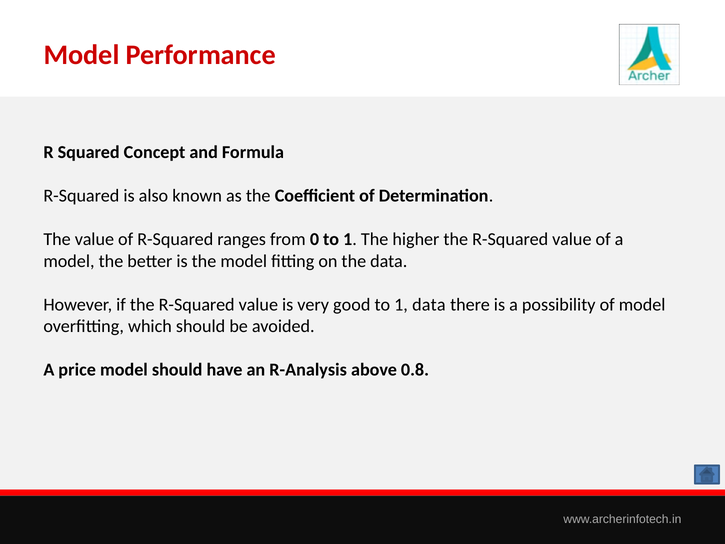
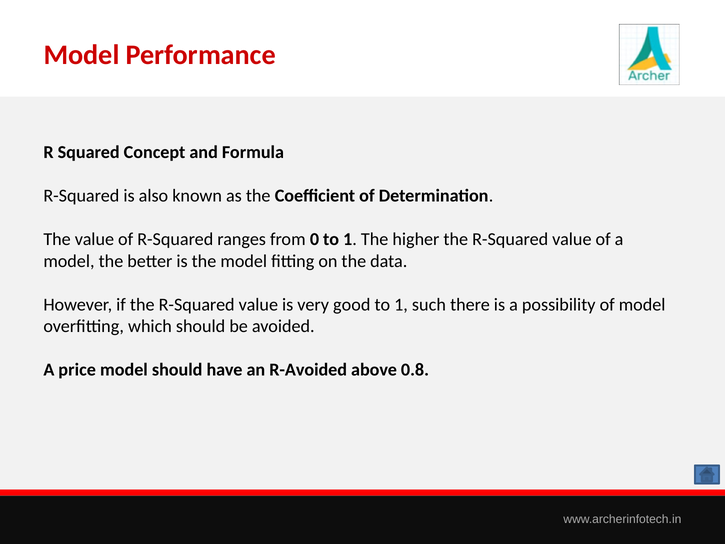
1 data: data -> such (429, 304)
R-Analysis: R-Analysis -> R-Avoided (308, 370)
